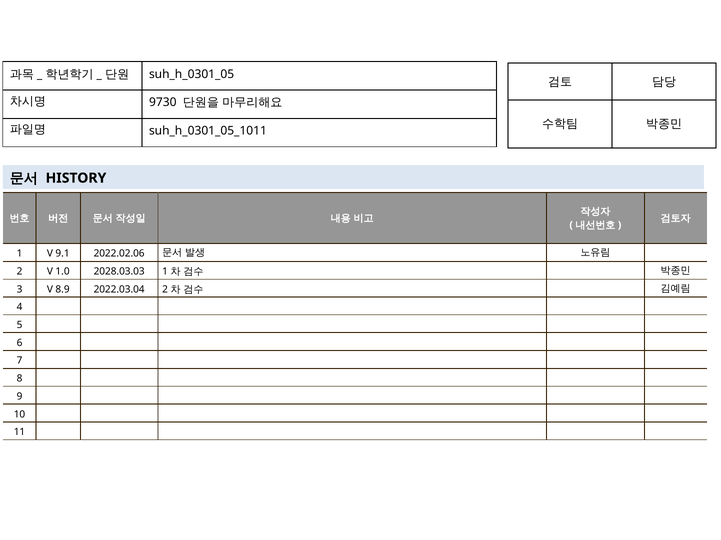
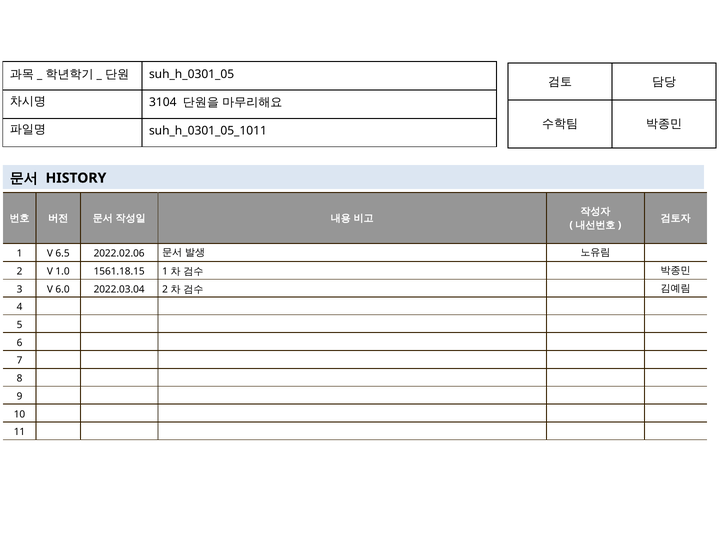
9730: 9730 -> 3104 (163, 103)
9.1: 9.1 -> 6.5 (63, 254)
2028.03.03: 2028.03.03 -> 1561.18.15 (119, 272)
8.9: 8.9 -> 6.0 (63, 290)
